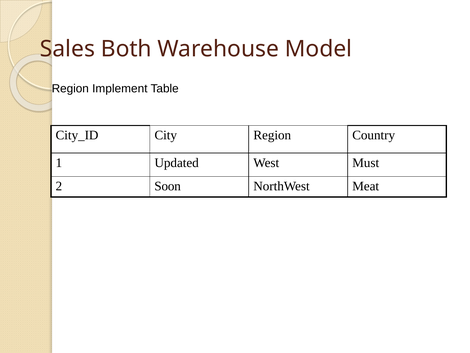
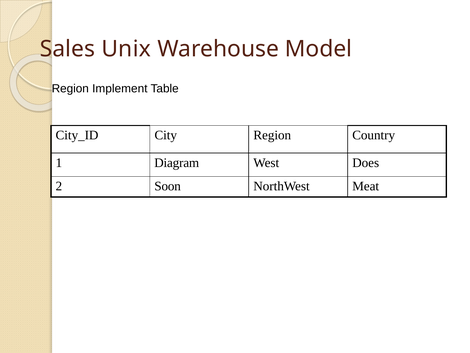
Both: Both -> Unix (126, 49)
Updated: Updated -> Diagram (177, 162)
Must: Must -> Does (366, 162)
